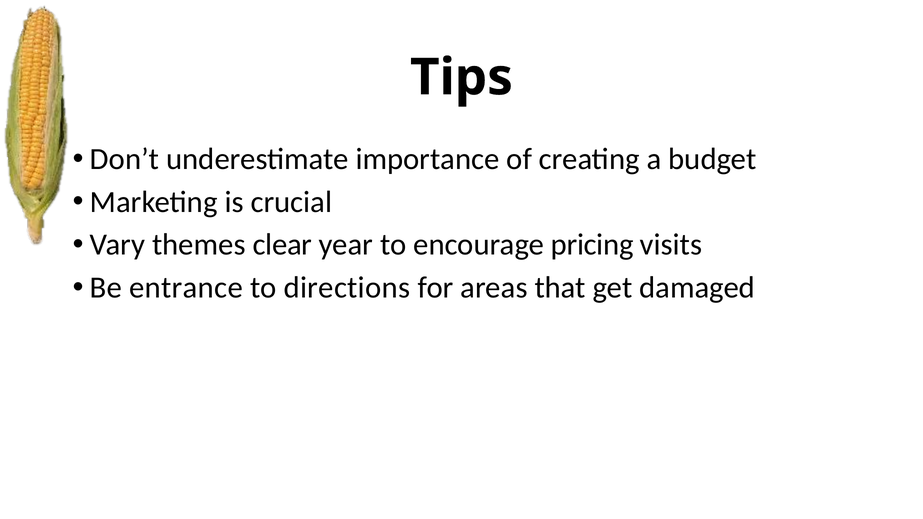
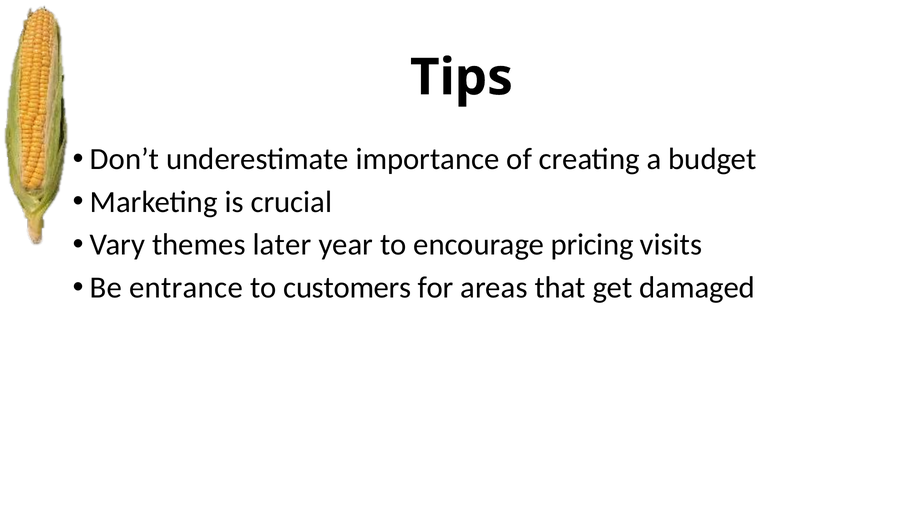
clear: clear -> later (282, 245)
directions: directions -> customers (347, 288)
